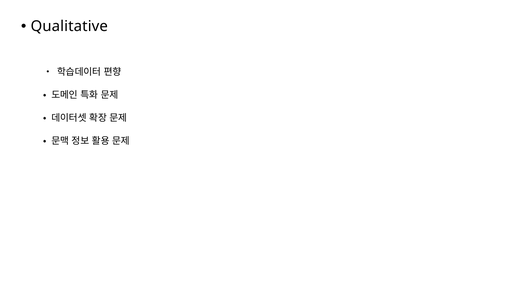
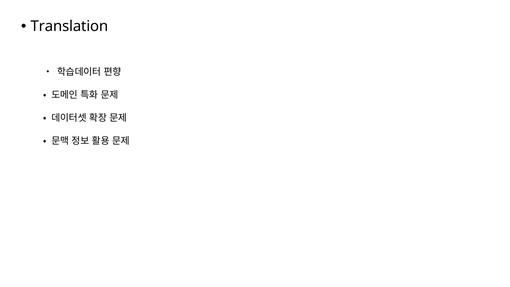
Qualitative: Qualitative -> Translation (69, 26)
